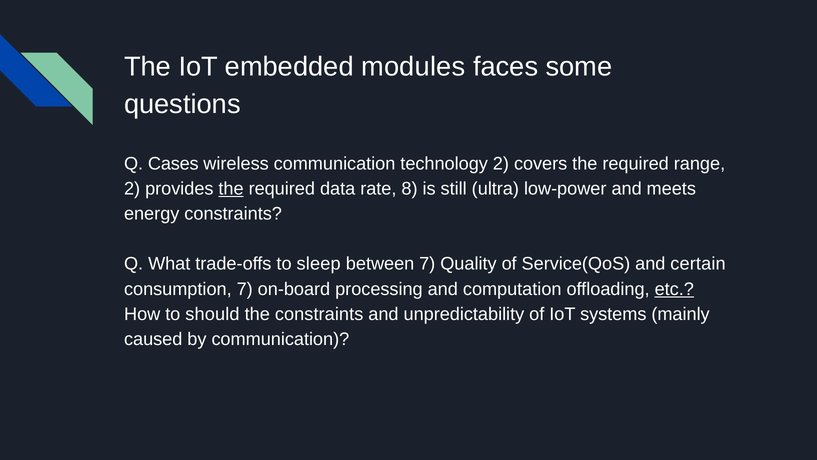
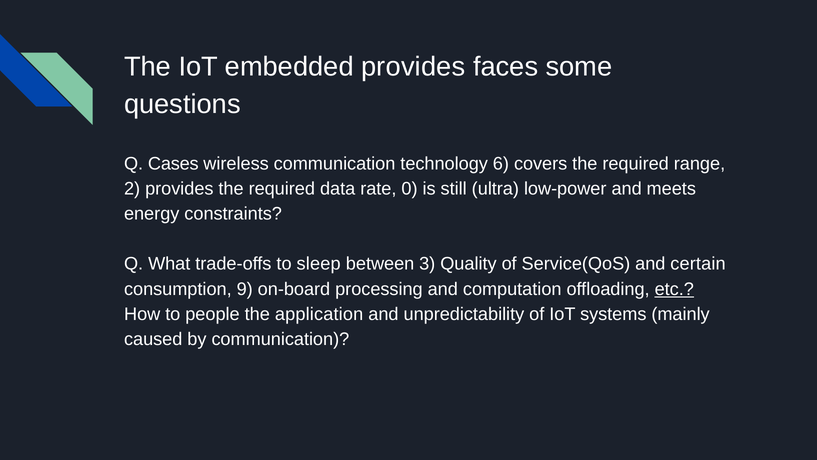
embedded modules: modules -> provides (413, 67)
technology 2: 2 -> 6 (501, 164)
the underline: present -> none (231, 189)
8: 8 -> 0 (410, 189)
between 7: 7 -> 3 (427, 264)
consumption 7: 7 -> 9 (245, 289)
should: should -> people (212, 314)
the constraints: constraints -> application (319, 314)
